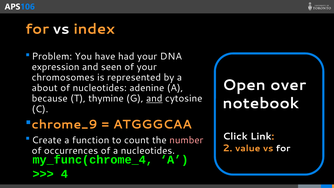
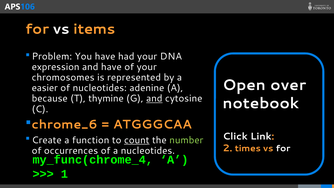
index: index -> items (94, 29)
and seen: seen -> have (111, 67)
about: about -> easier (45, 88)
chrome_9: chrome_9 -> chrome_6 (65, 124)
count underline: none -> present (137, 140)
number colour: pink -> light green (186, 140)
value: value -> times (248, 148)
4: 4 -> 1 (64, 174)
